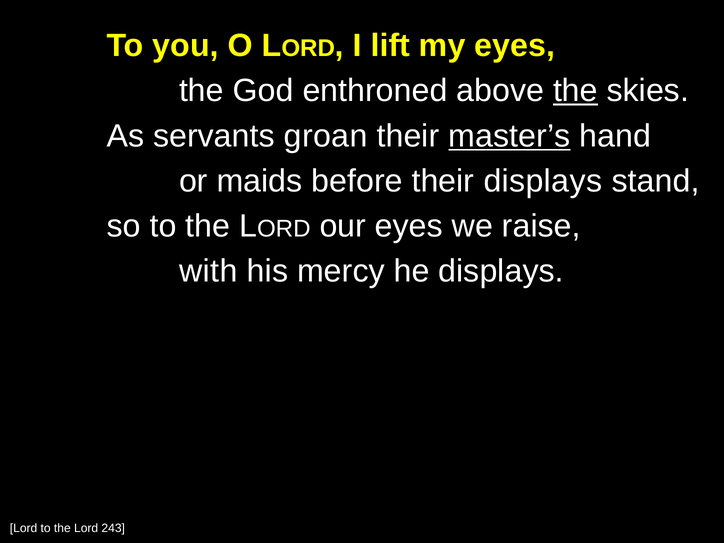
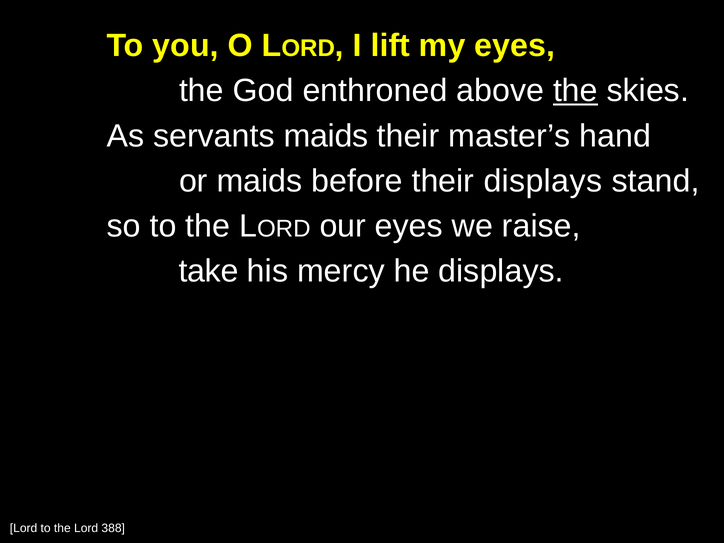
servants groan: groan -> maids (326, 136)
master’s underline: present -> none (509, 136)
with: with -> take (209, 271)
243: 243 -> 388 (113, 528)
